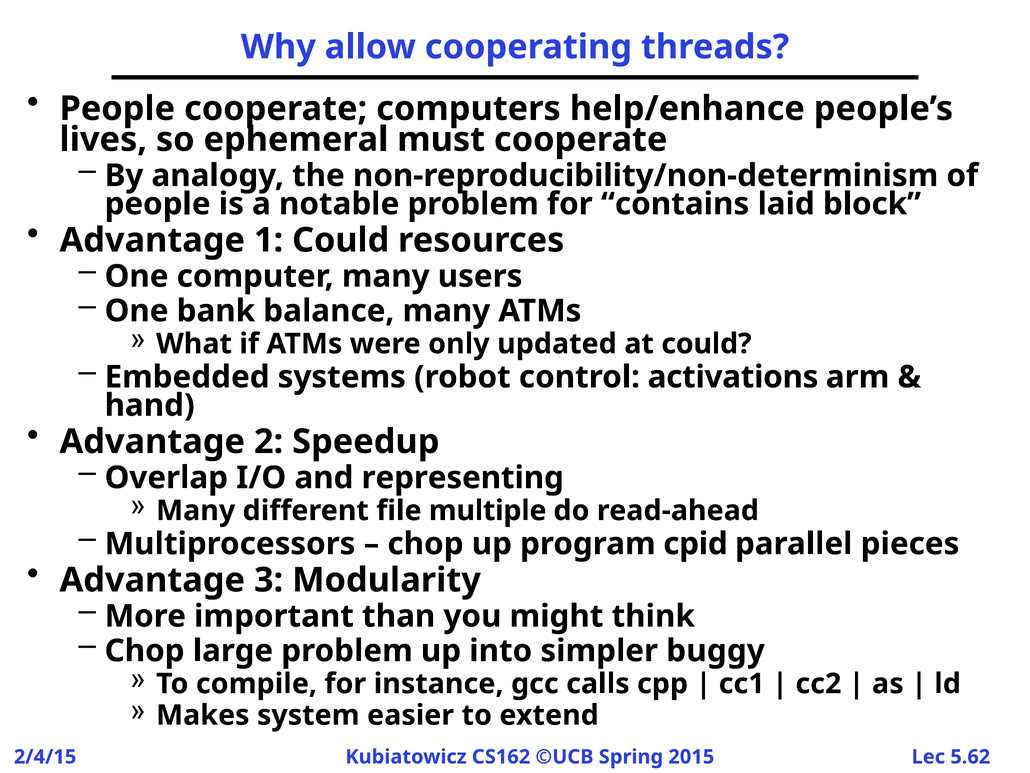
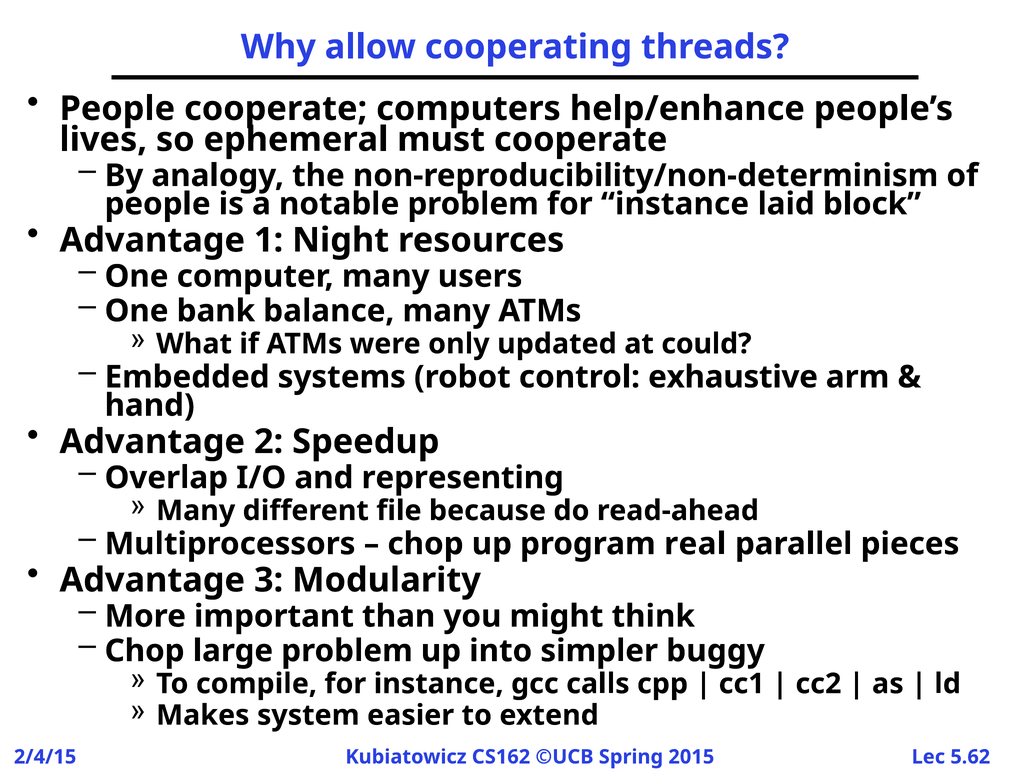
problem for contains: contains -> instance (675, 204)
1 Could: Could -> Night (341, 240)
activations: activations -> exhaustive (733, 377)
multiple: multiple -> because (488, 510)
cpid: cpid -> real (695, 544)
